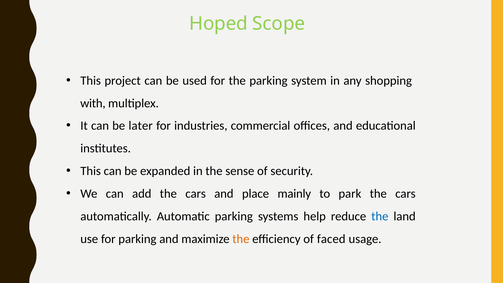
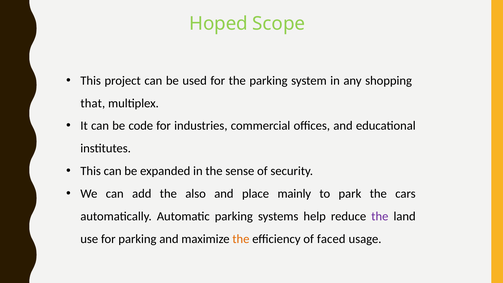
with: with -> that (93, 103)
later: later -> code (141, 126)
add the cars: cars -> also (196, 194)
the colour: blue -> purple (380, 216)
